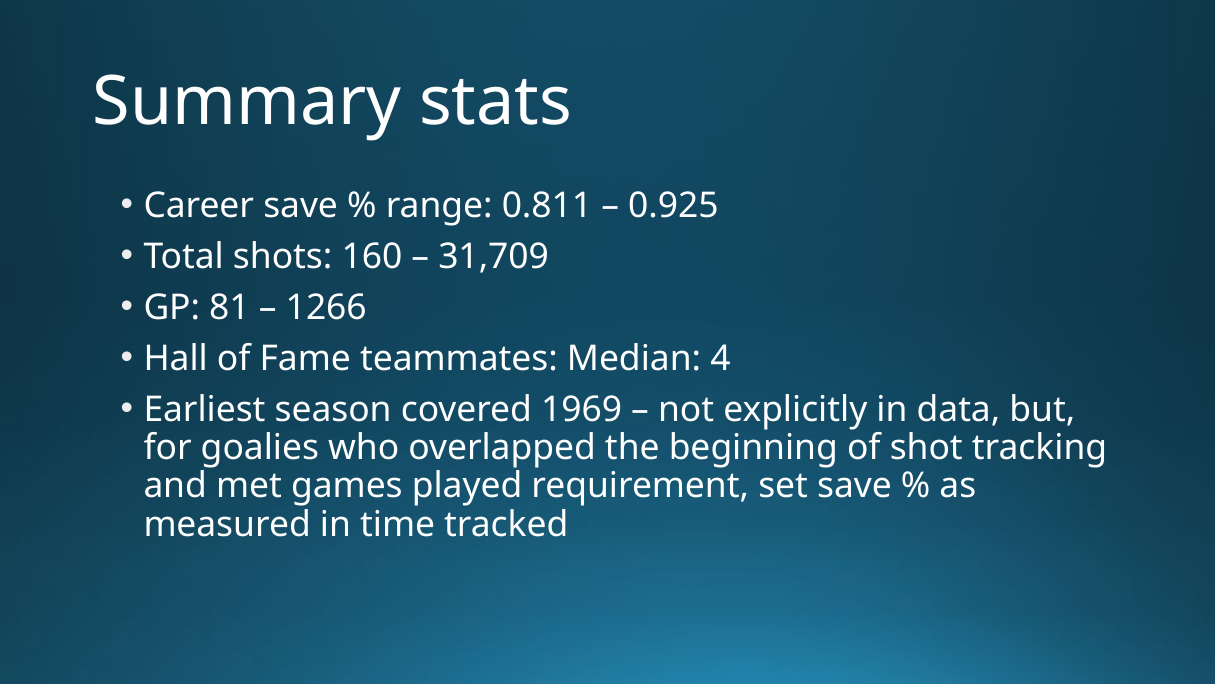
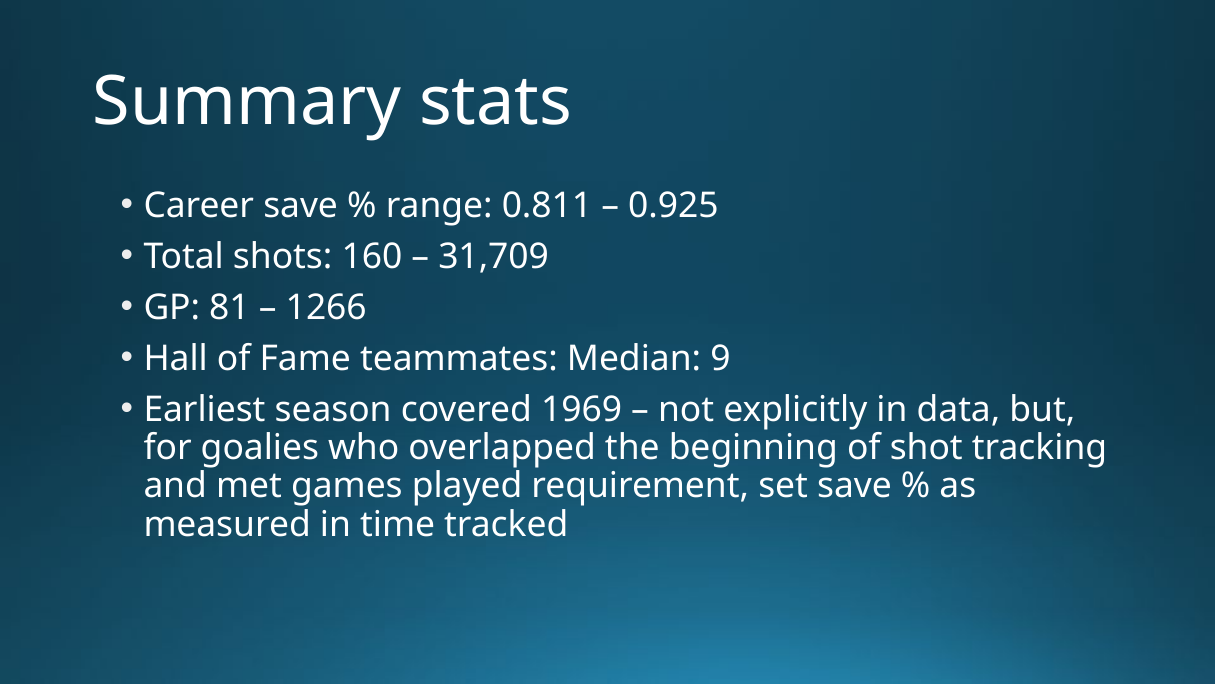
4: 4 -> 9 (720, 358)
